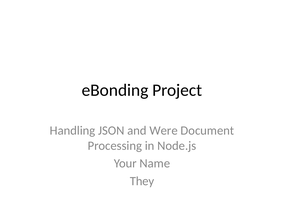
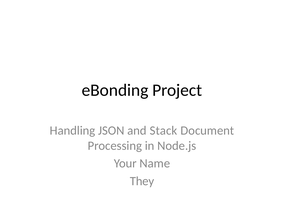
Were: Were -> Stack (164, 131)
